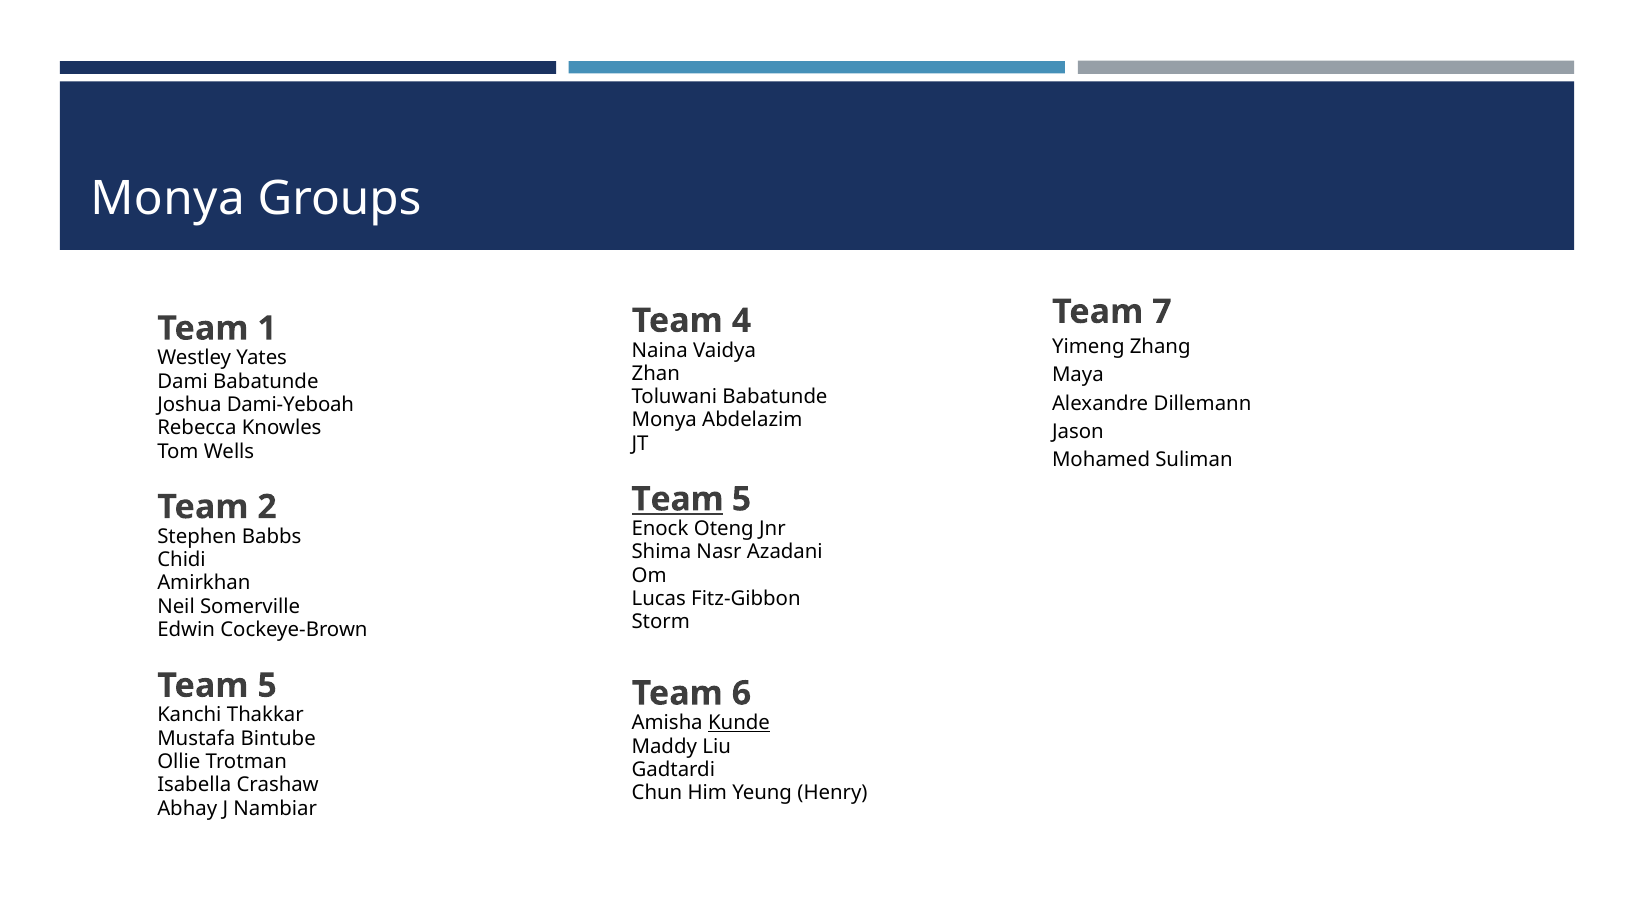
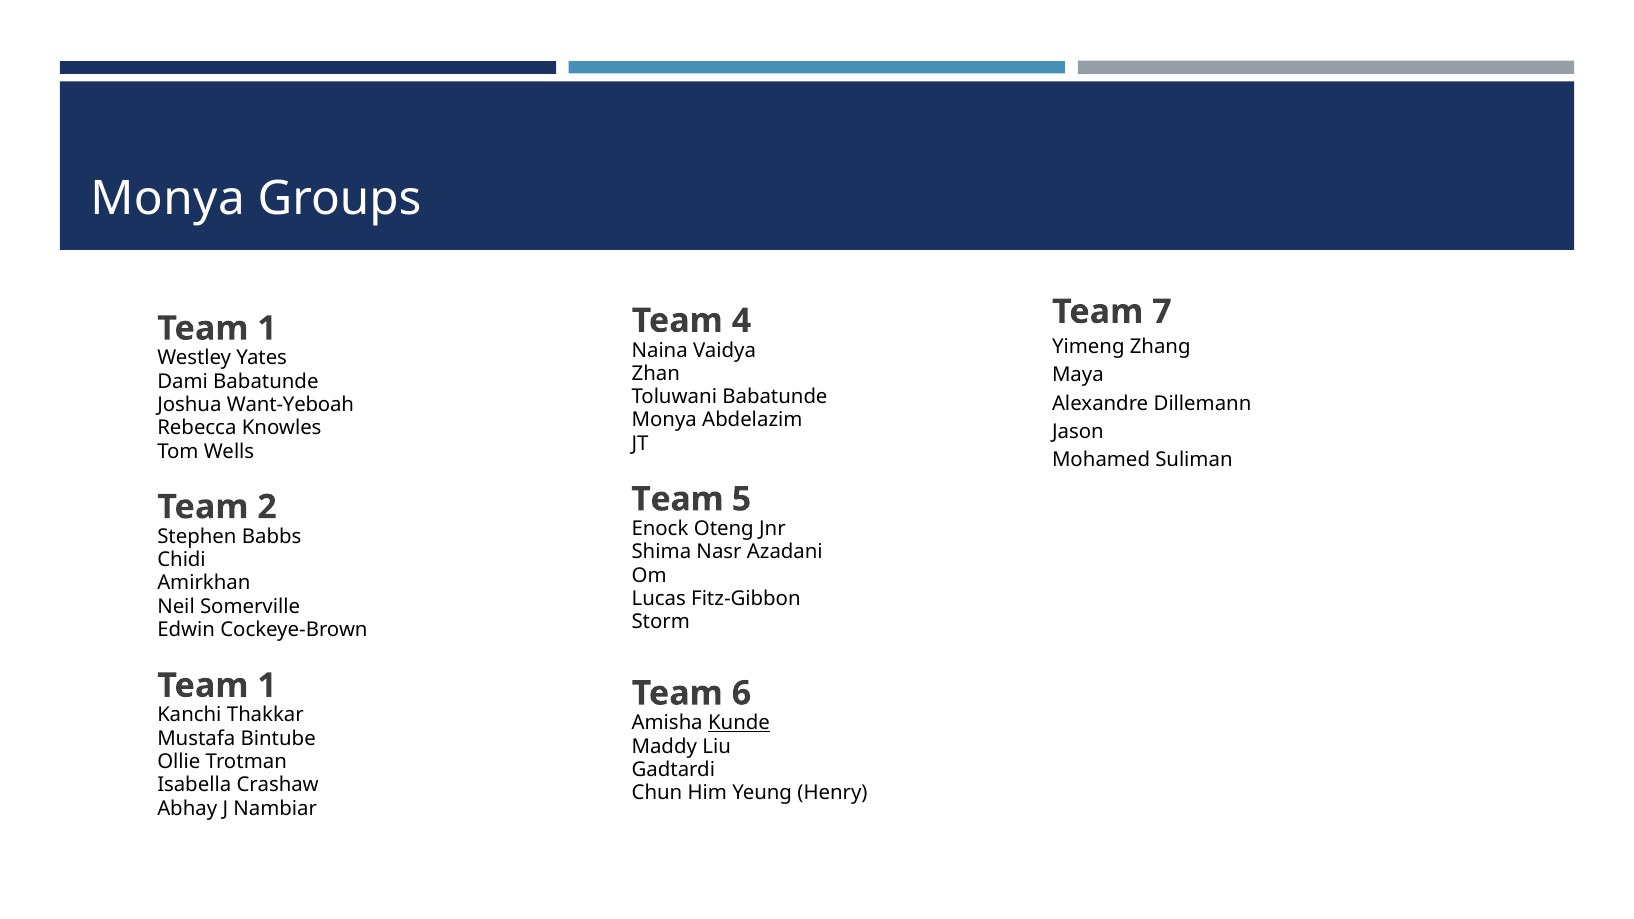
Dami-Yeboah: Dami-Yeboah -> Want-Yeboah (290, 405)
Team underline: present -> none (677, 499)
5: 5 -> 1 (267, 686)
